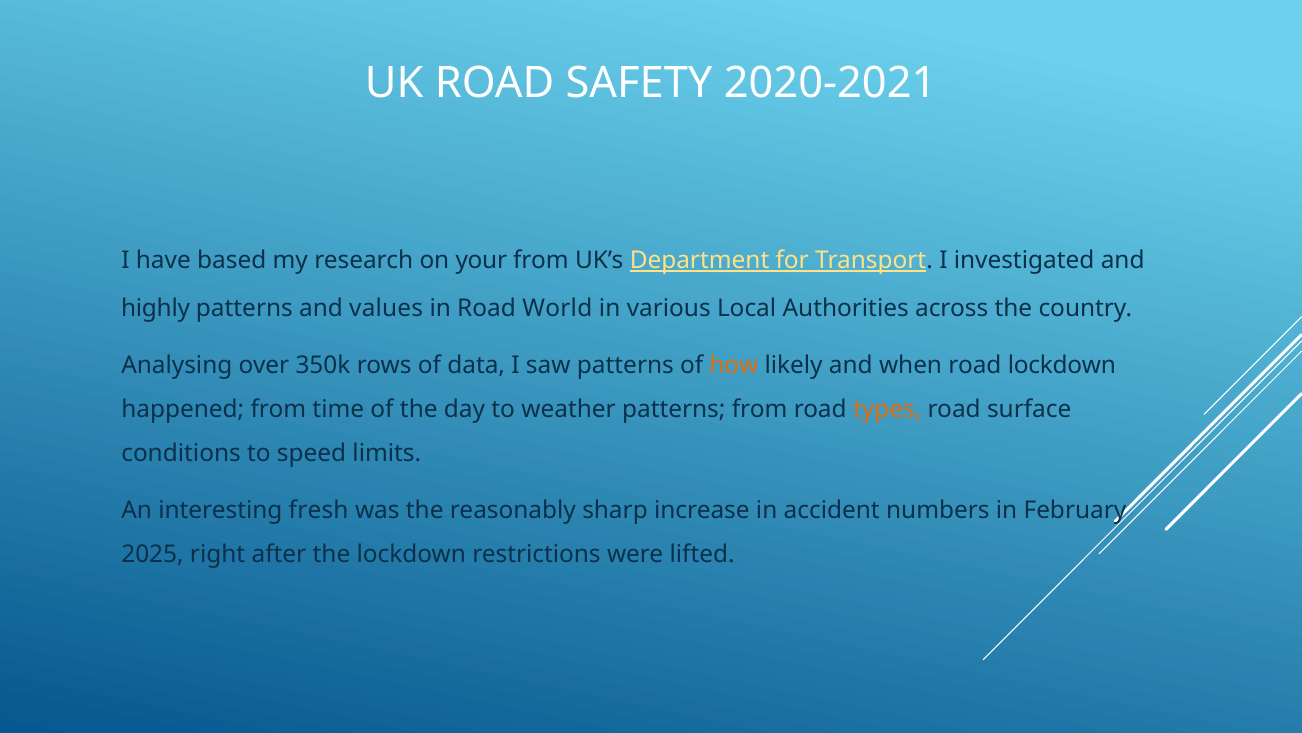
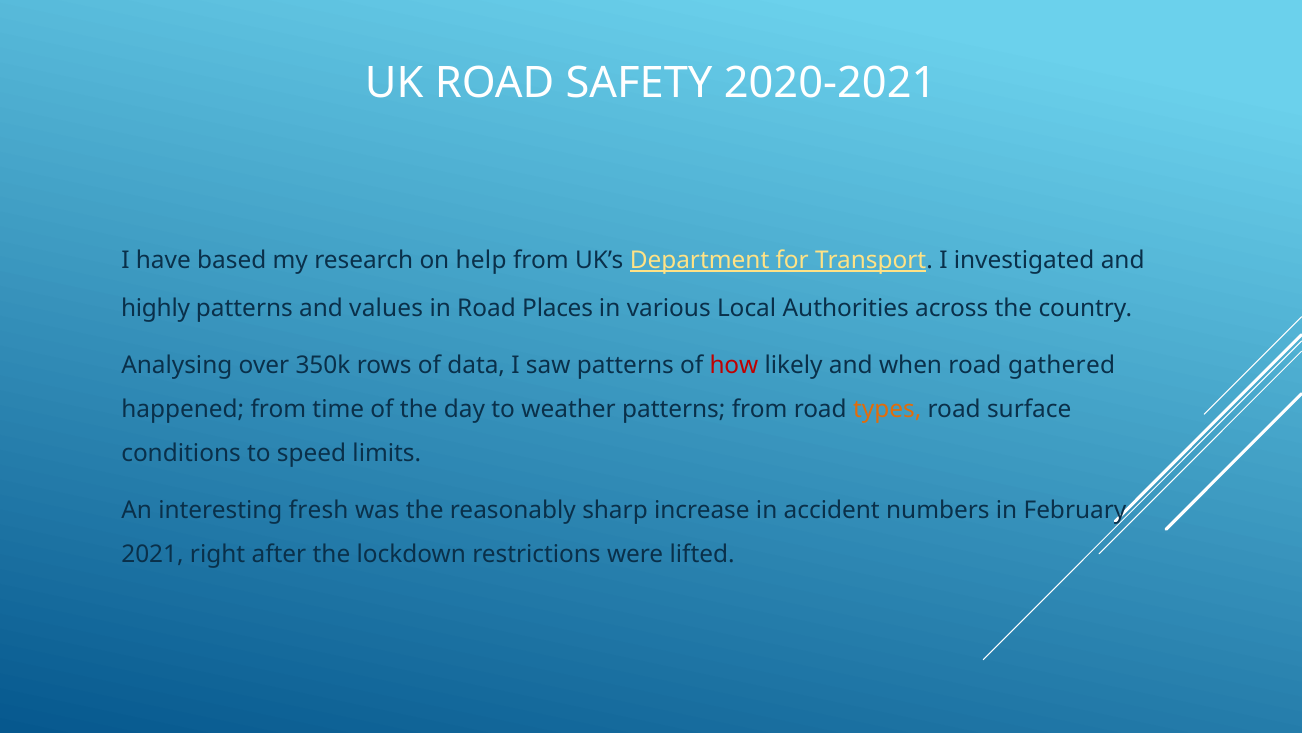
your: your -> help (481, 260)
World: World -> Places (558, 308)
how colour: orange -> red (734, 365)
road lockdown: lockdown -> gathered (1062, 365)
2025: 2025 -> 2021 (153, 553)
